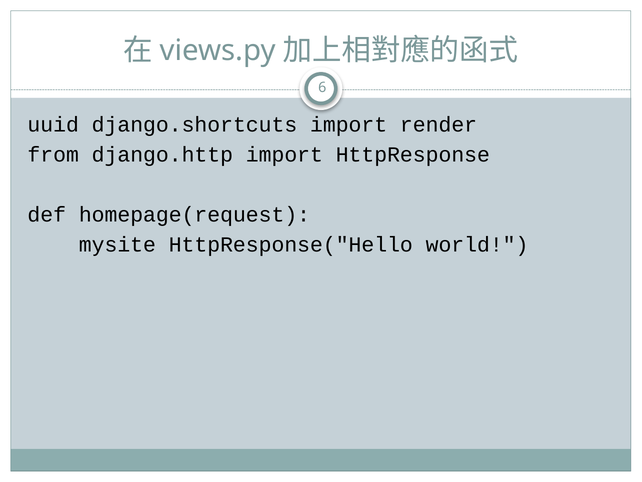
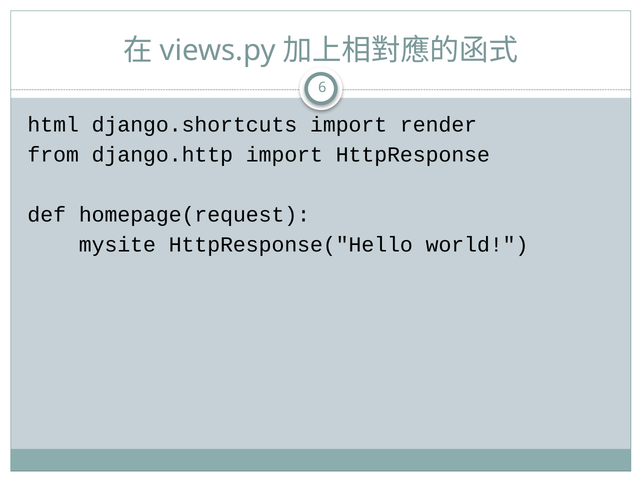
uuid: uuid -> html (53, 125)
